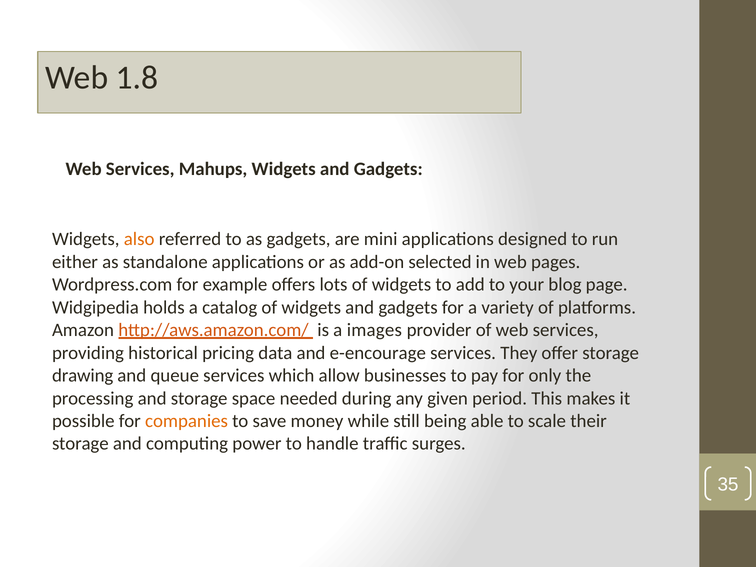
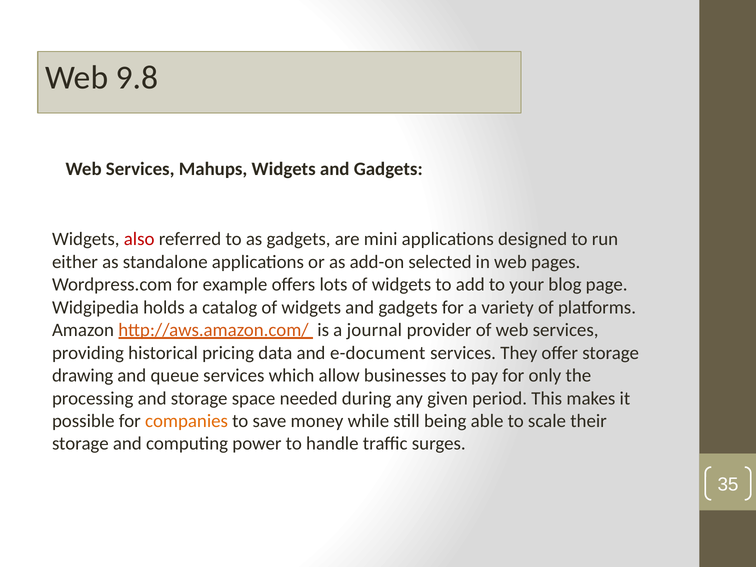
1.8: 1.8 -> 9.8 (137, 78)
also colour: orange -> red (139, 239)
images: images -> journal (374, 330)
e-encourage: e-encourage -> e-document (378, 353)
